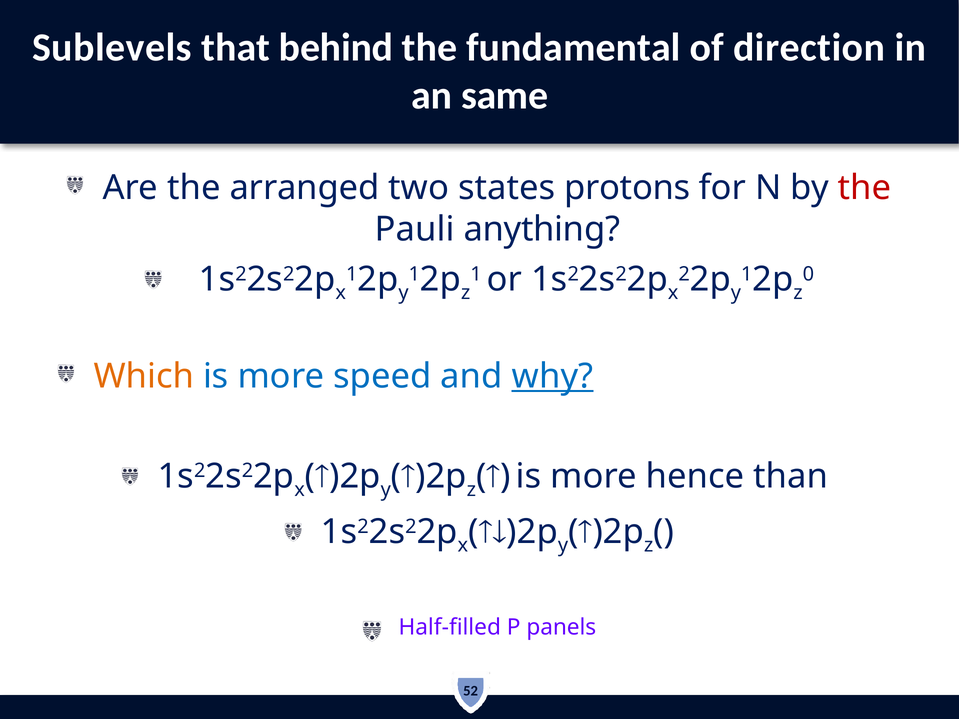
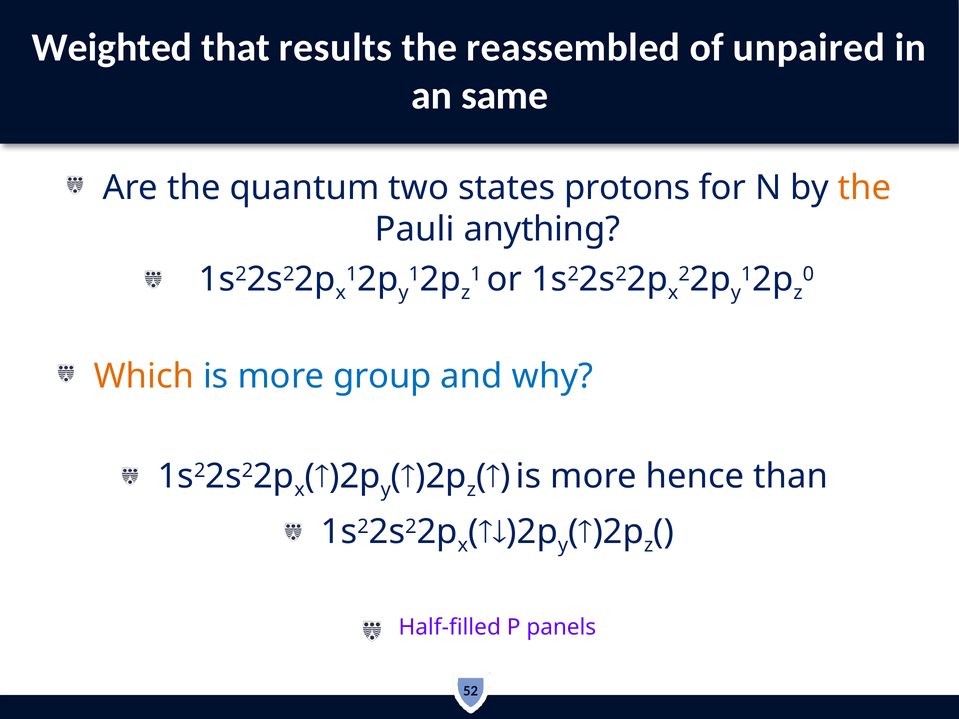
Sublevels: Sublevels -> Weighted (112, 47)
behind: behind -> results (336, 47)
fundamental: fundamental -> reassembled (573, 47)
direction: direction -> unpaired (809, 47)
arranged: arranged -> quantum (304, 188)
the colour: red -> orange (864, 188)
speed: speed -> group (382, 376)
why underline: present -> none (553, 376)
